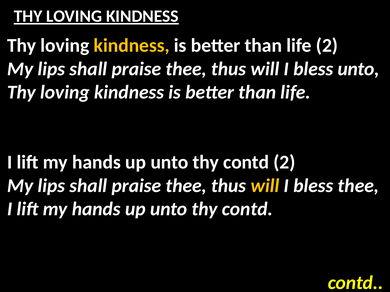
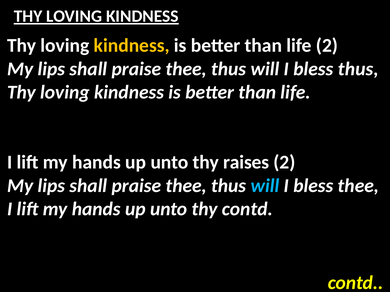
bless unto: unto -> thus (358, 69)
contd: contd -> raises (246, 163)
will colour: yellow -> light blue (265, 186)
